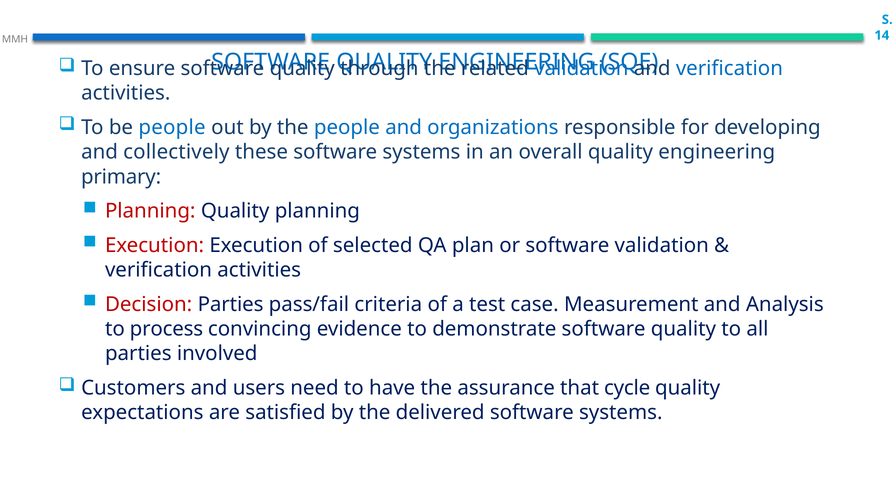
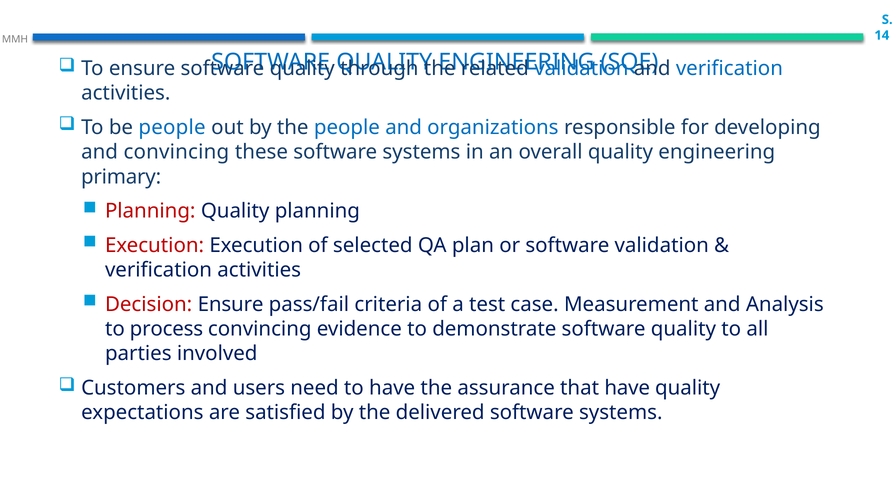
and collectively: collectively -> convincing (176, 152)
Decision Parties: Parties -> Ensure (231, 304)
that cycle: cycle -> have (627, 388)
